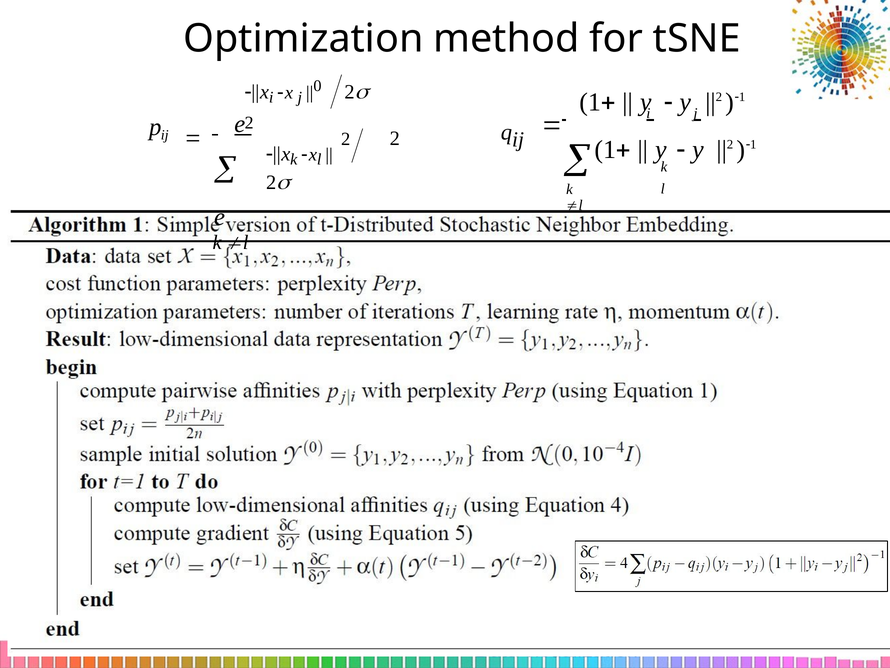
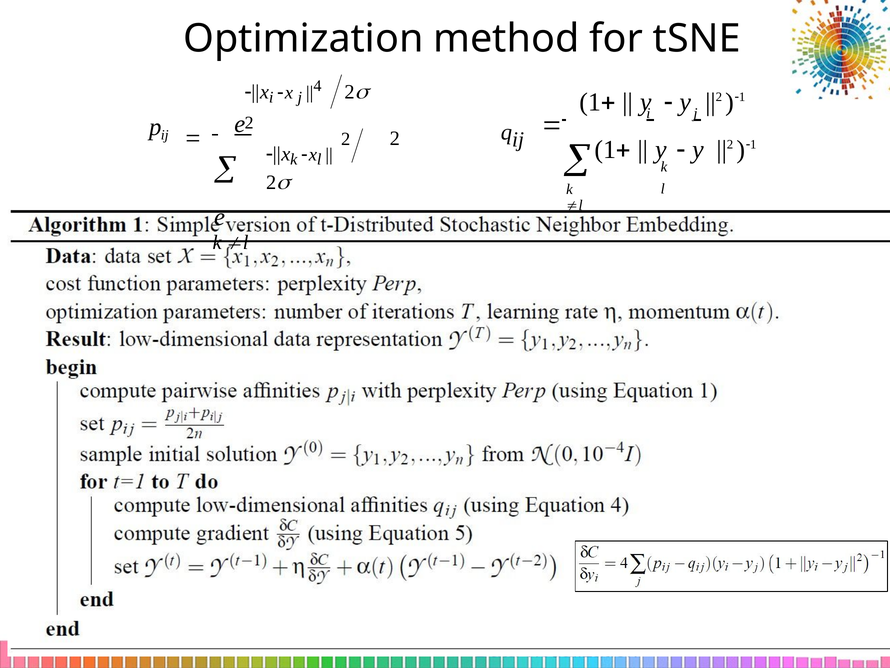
0: 0 -> 4 (317, 86)
